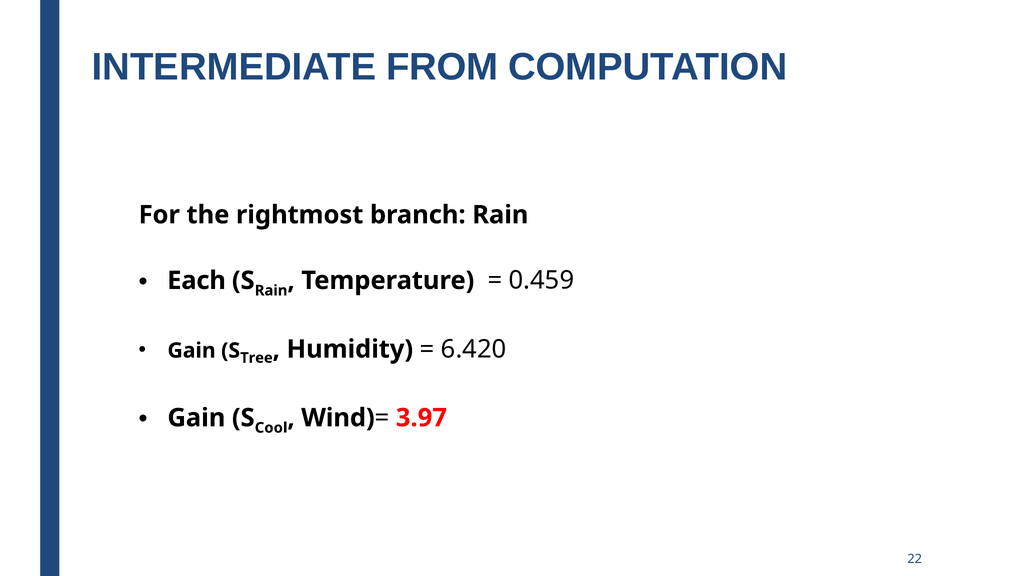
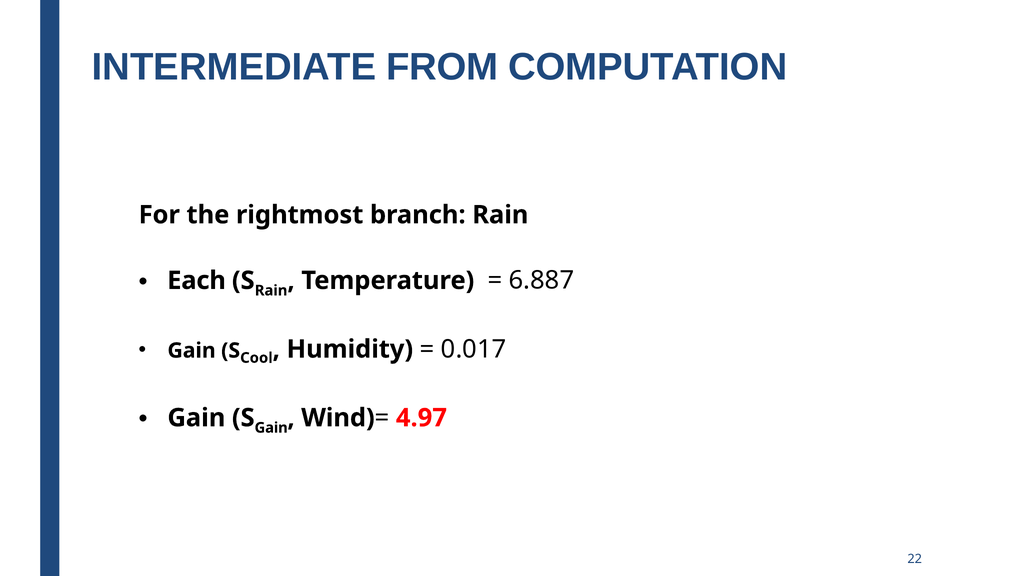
0.459: 0.459 -> 6.887 (541, 281)
Tree: Tree -> Cool (256, 358)
6.420: 6.420 -> 0.017 (474, 349)
Cool: Cool -> Gain (271, 428)
3.97: 3.97 -> 4.97 (421, 418)
